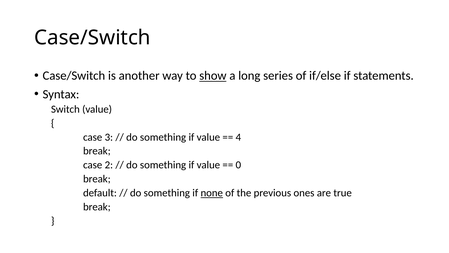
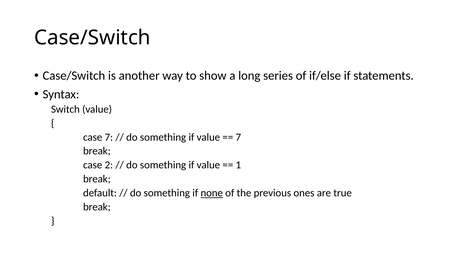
show underline: present -> none (213, 76)
case 3: 3 -> 7 (109, 137)
4: 4 -> 7 (238, 137)
0: 0 -> 1 (238, 165)
